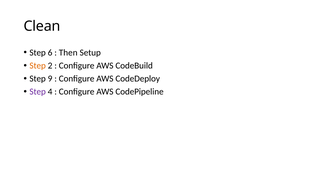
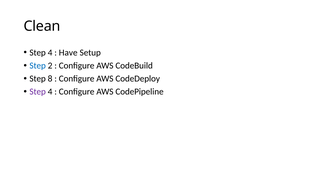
6: 6 -> 4 (50, 52)
Then: Then -> Have (68, 52)
Step colour: orange -> blue (38, 65)
9: 9 -> 8 (50, 78)
